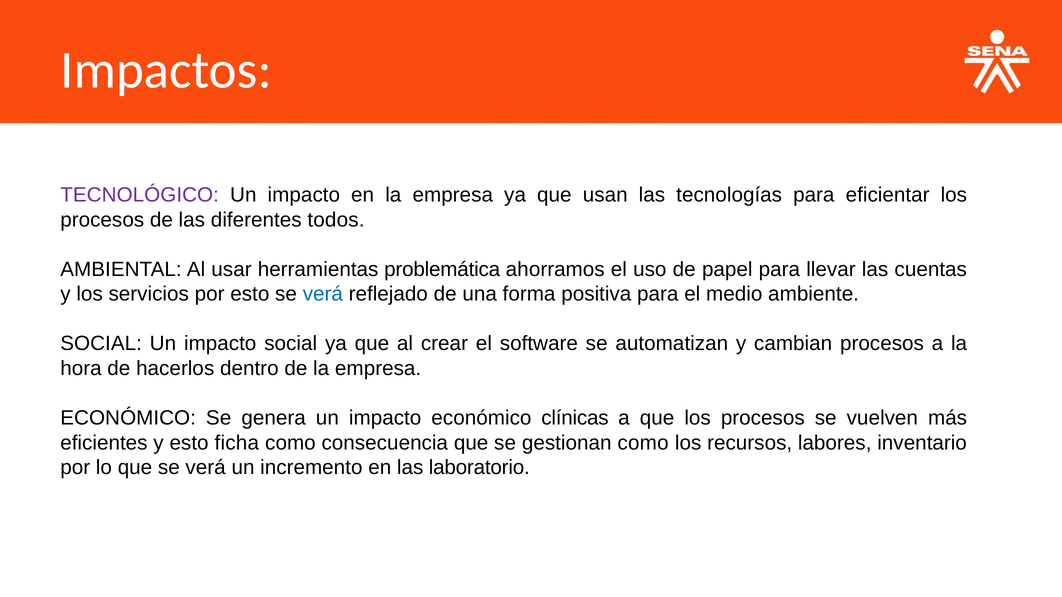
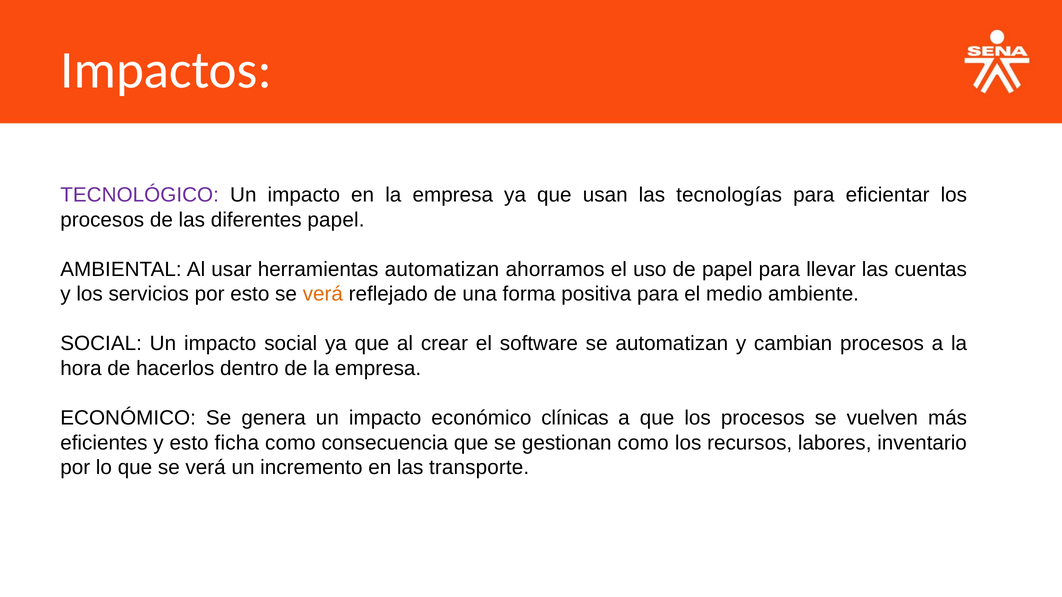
diferentes todos: todos -> papel (336, 220)
herramientas problemática: problemática -> automatizan (442, 269)
verá colour: blue -> orange (323, 294)
laboratorio: laboratorio -> transporte (479, 468)
